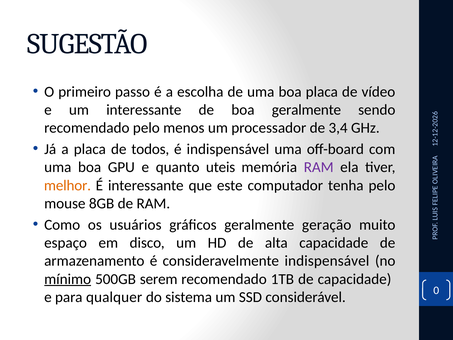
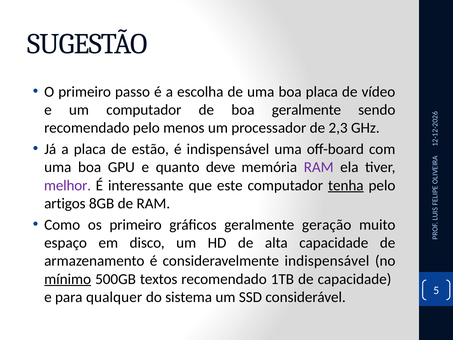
um interessante: interessante -> computador (144, 110)
3,4: 3,4 -> 2,3 (338, 128)
todos: todos -> estão (150, 149)
uteis: uteis -> deve (221, 167)
melhor colour: orange -> purple (67, 185)
tenha underline: none -> present (346, 185)
mouse: mouse -> artigos (65, 203)
os usuários: usuários -> primeiro (136, 225)
serem: serem -> textos (159, 279)
considerável 0: 0 -> 5 (436, 290)
